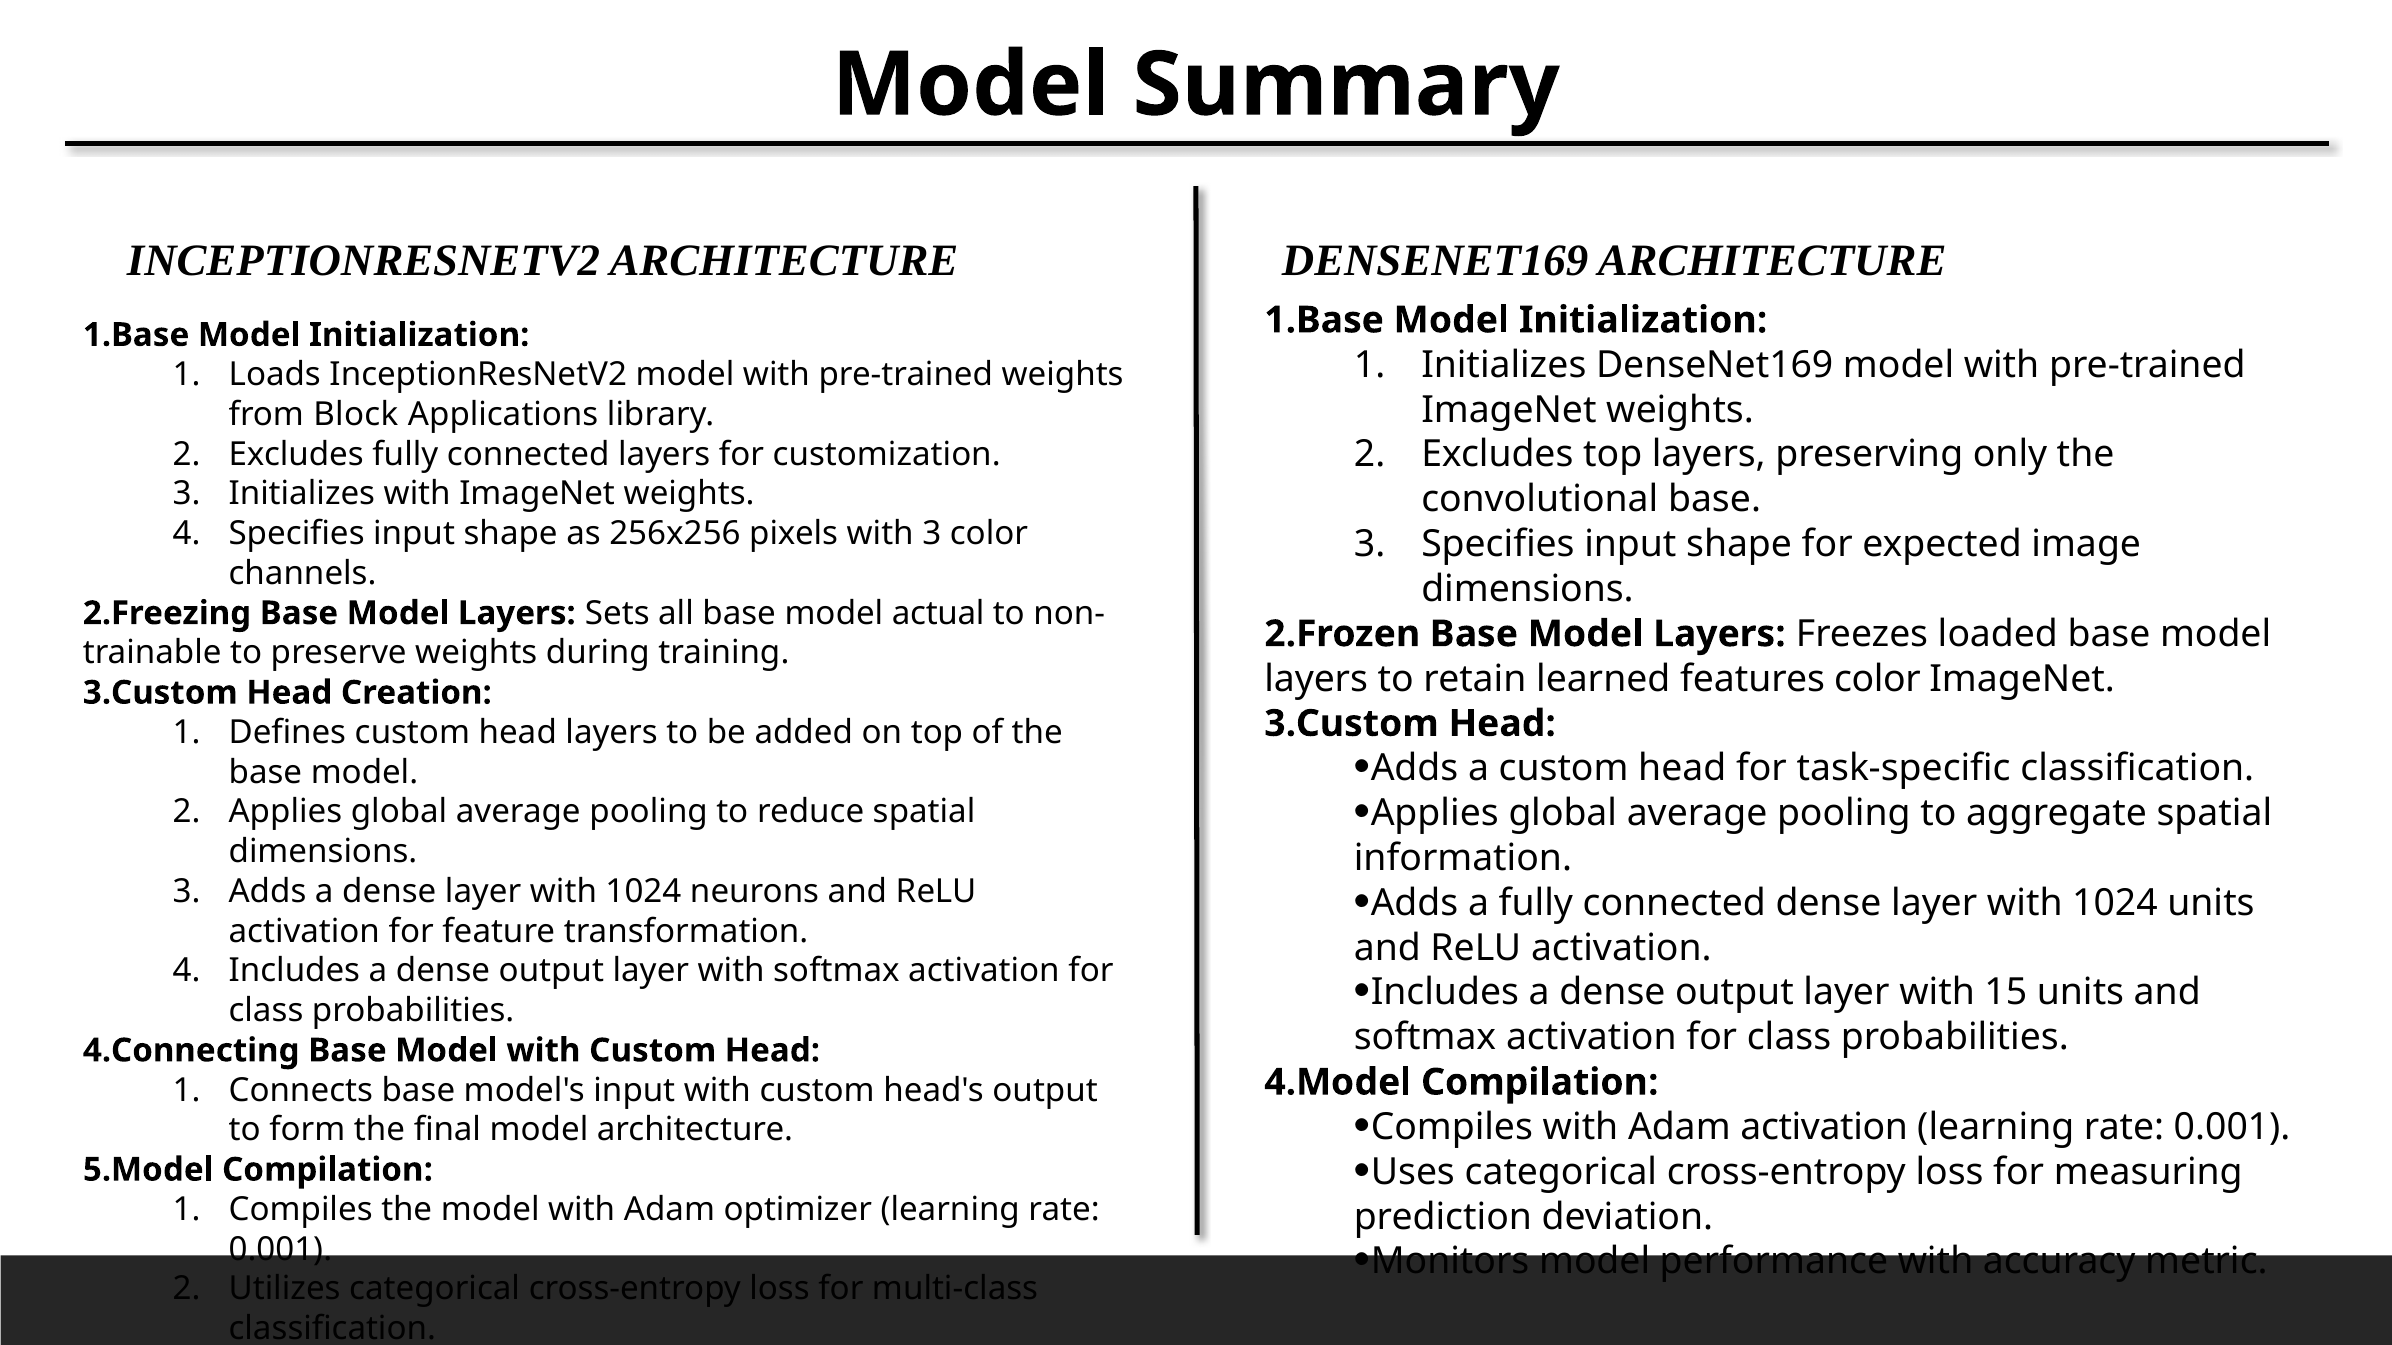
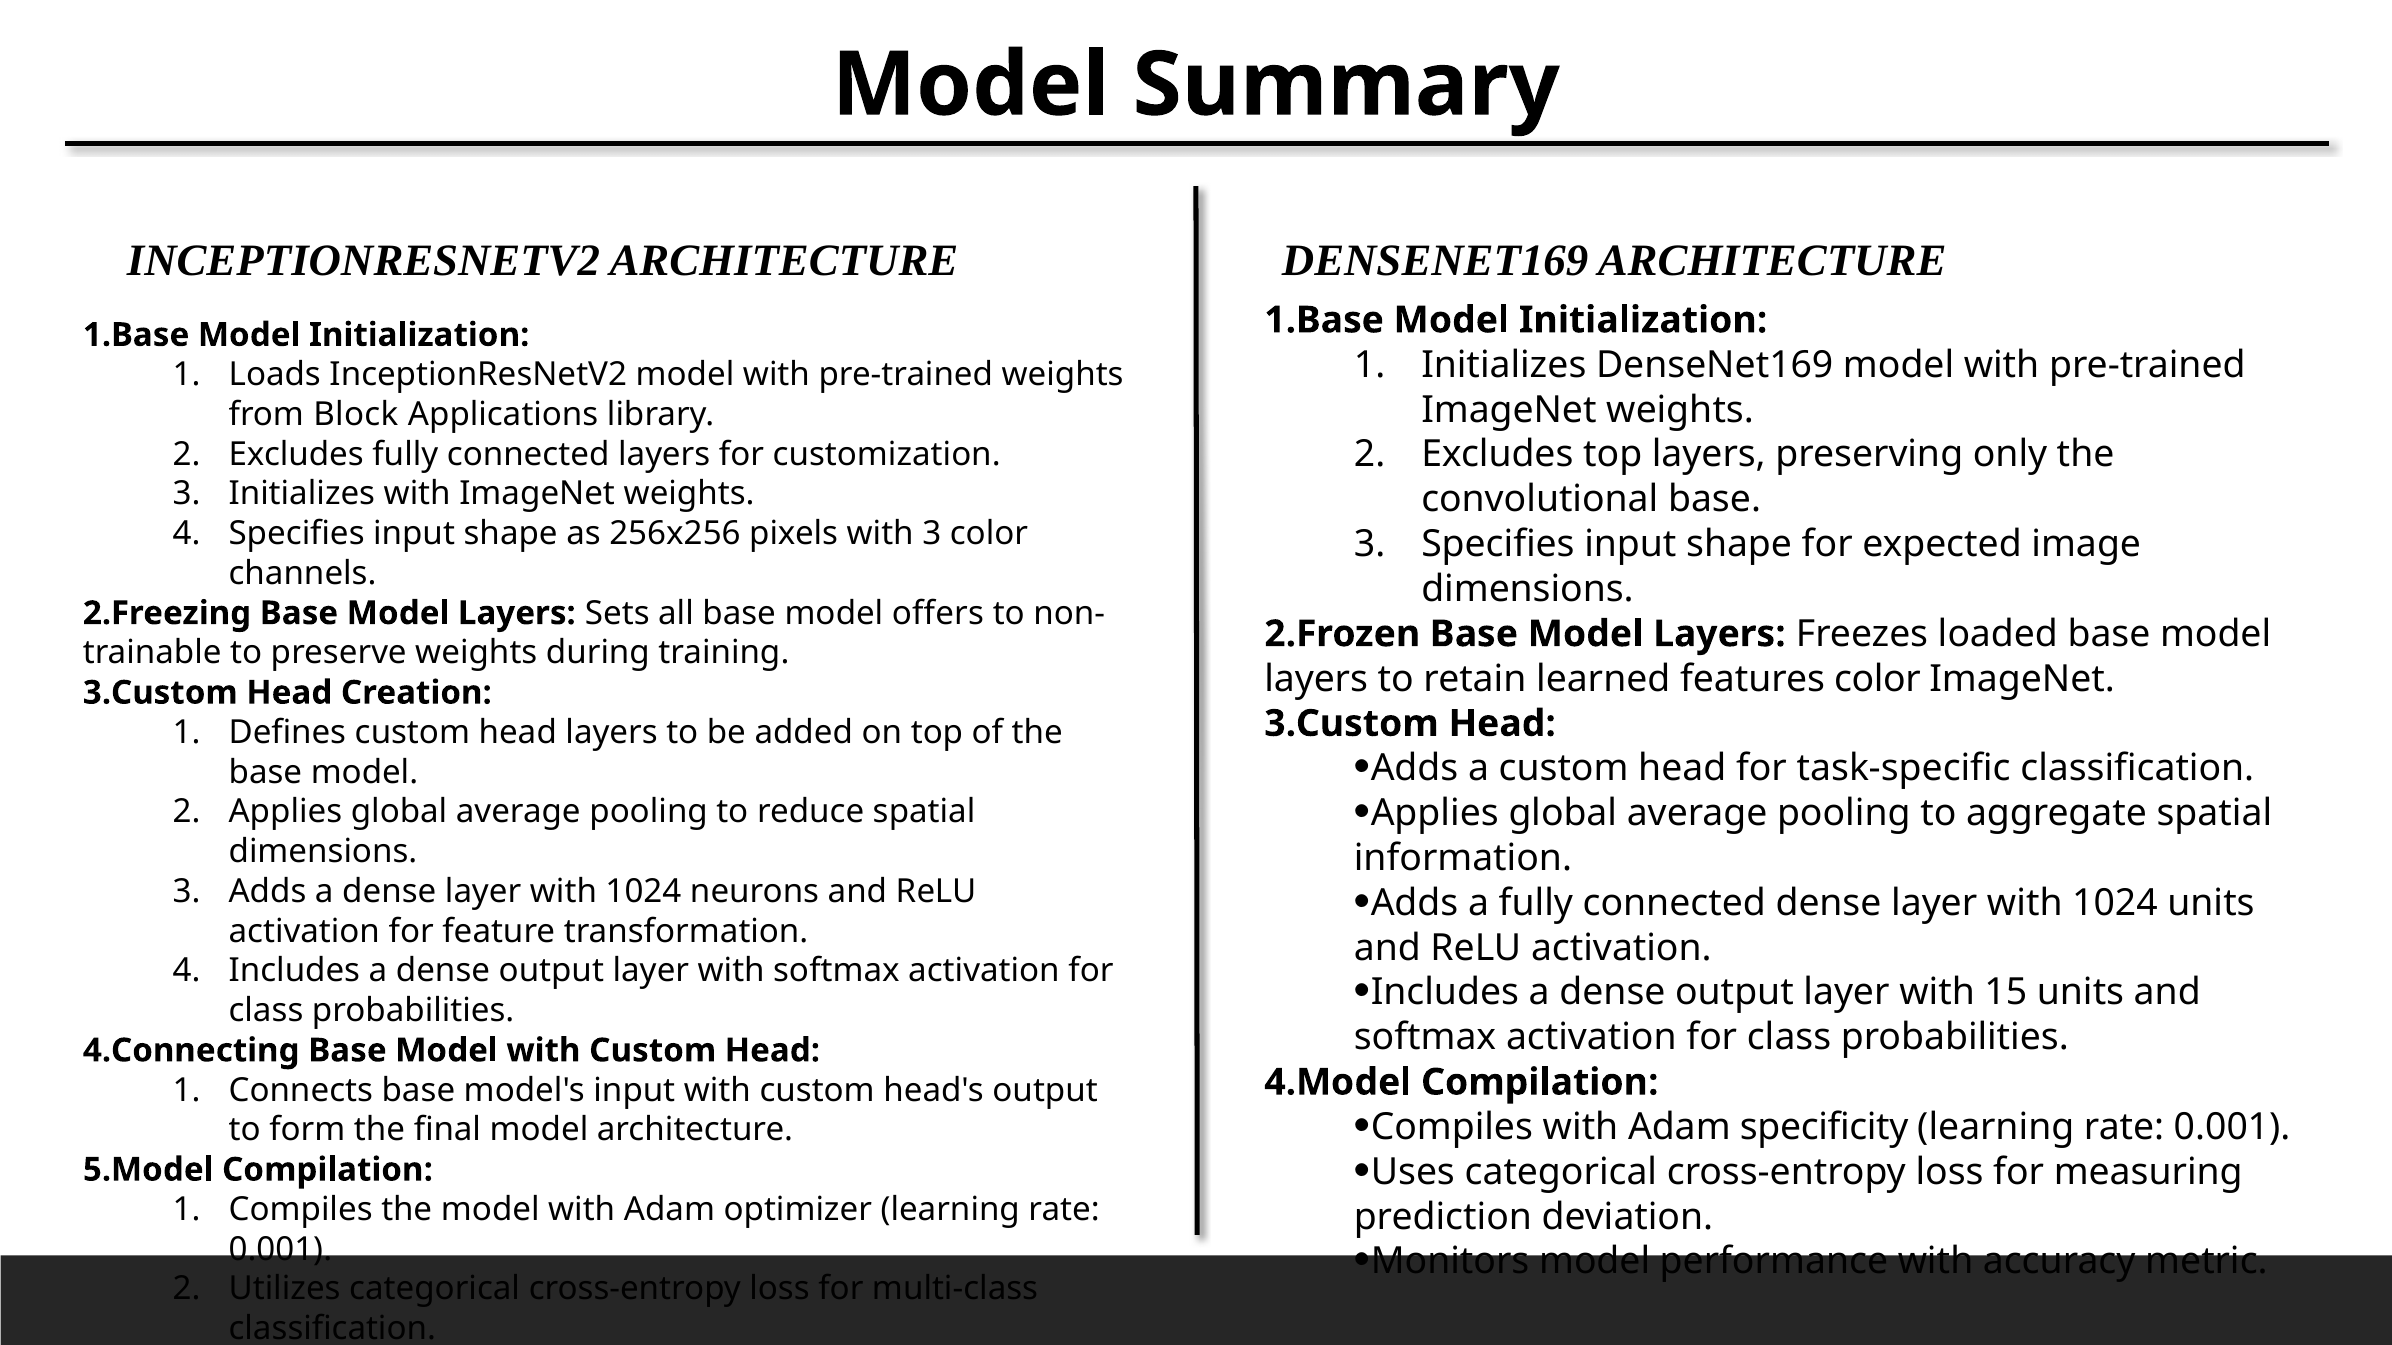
actual: actual -> offers (938, 613)
Adam activation: activation -> specificity (1824, 1127)
